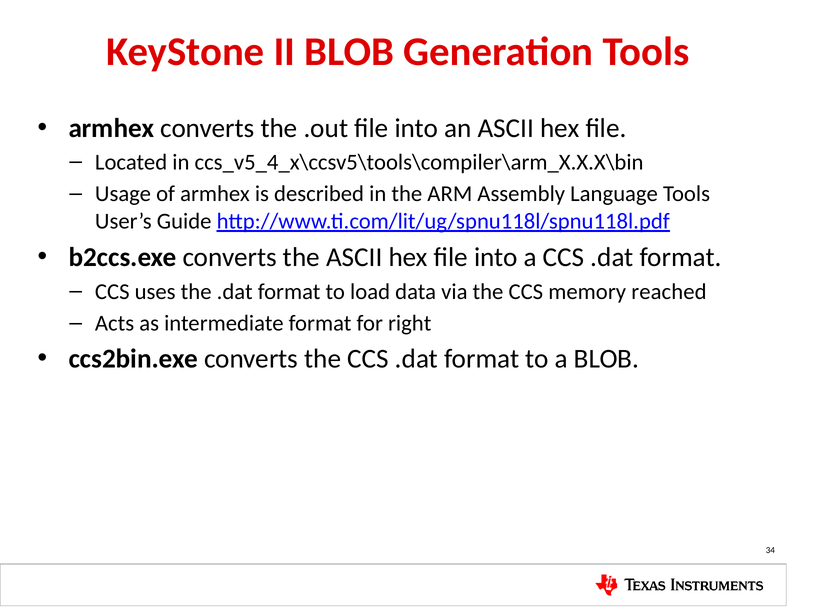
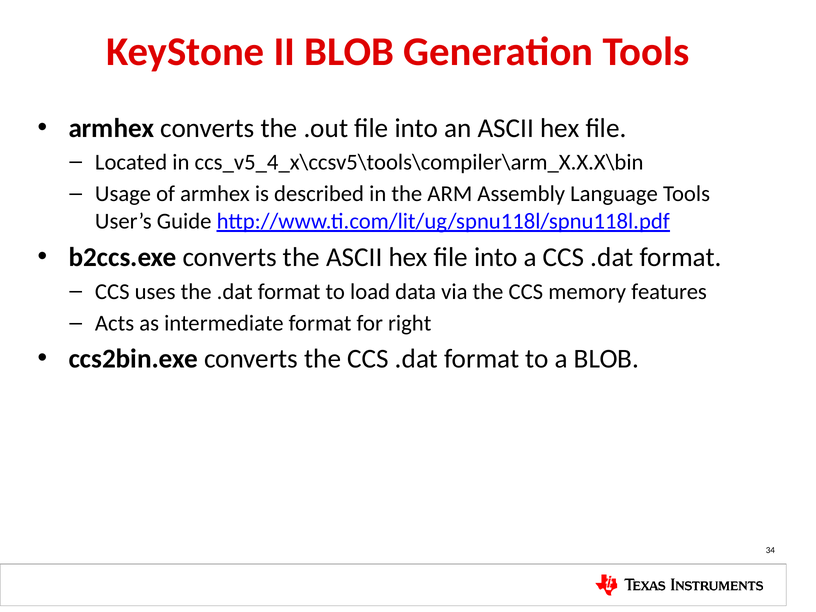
reached: reached -> features (669, 292)
